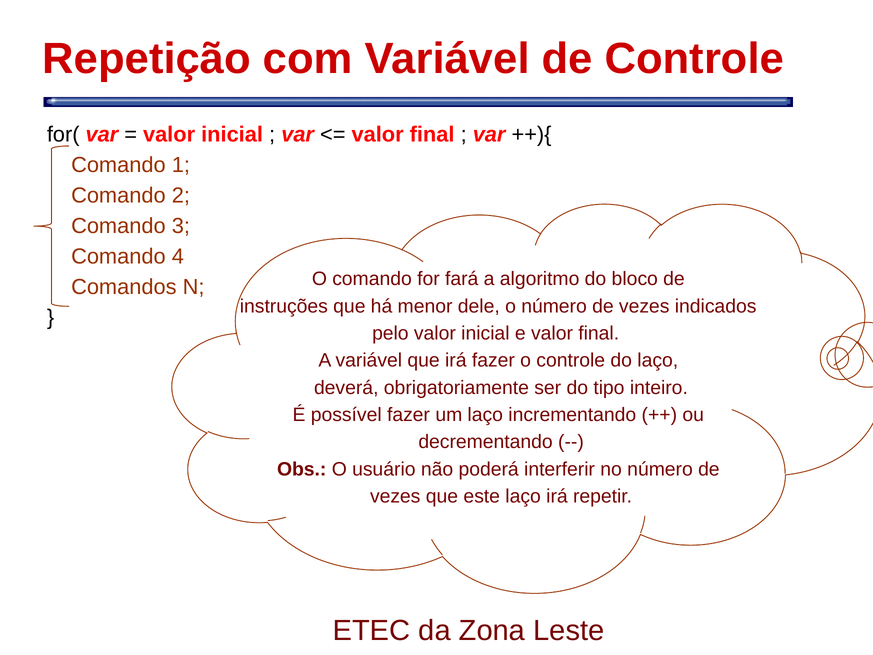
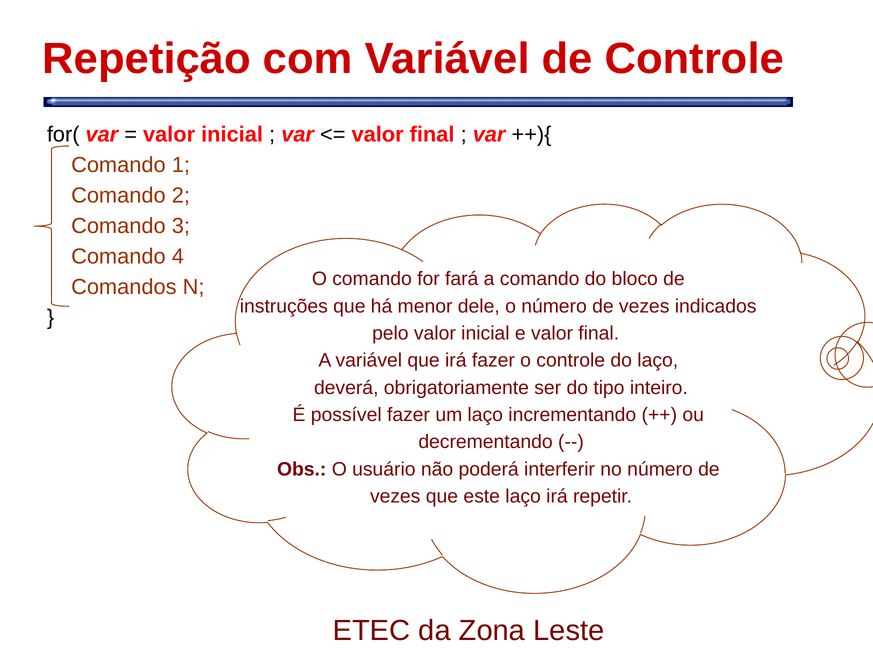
a algoritmo: algoritmo -> comando (540, 279)
